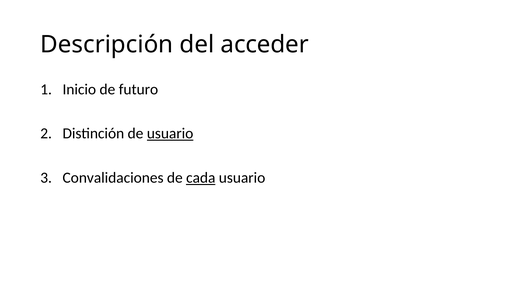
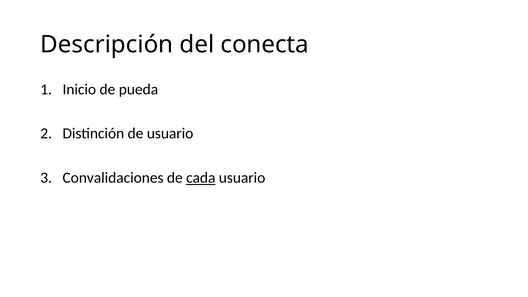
acceder: acceder -> conecta (265, 44)
futuro: futuro -> pueda (138, 89)
usuario underline: present -> none (170, 134)
